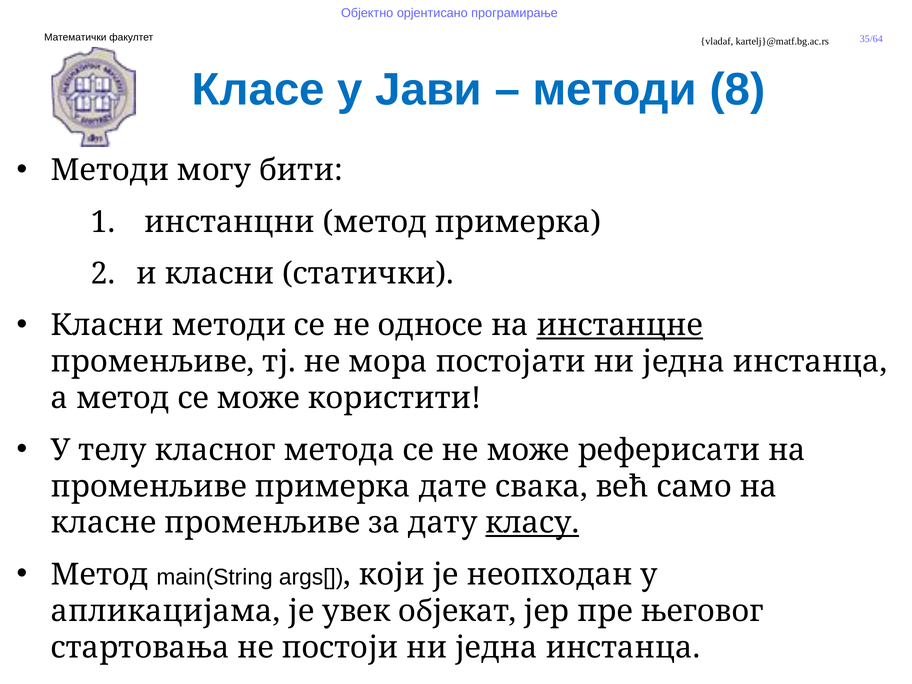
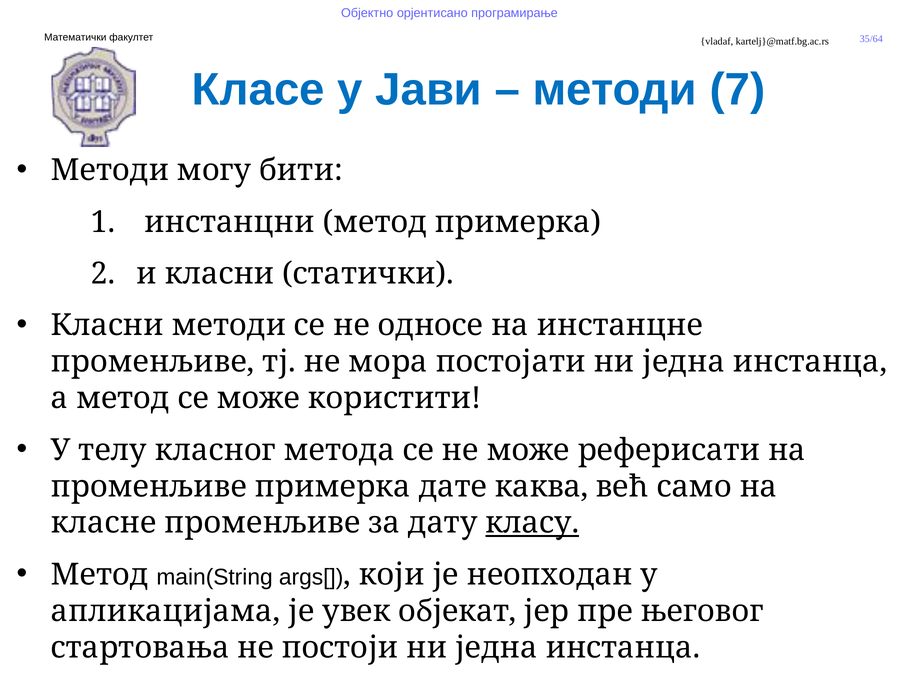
8: 8 -> 7 (737, 90)
инстанцне underline: present -> none (620, 325)
свака: свака -> каква (542, 486)
